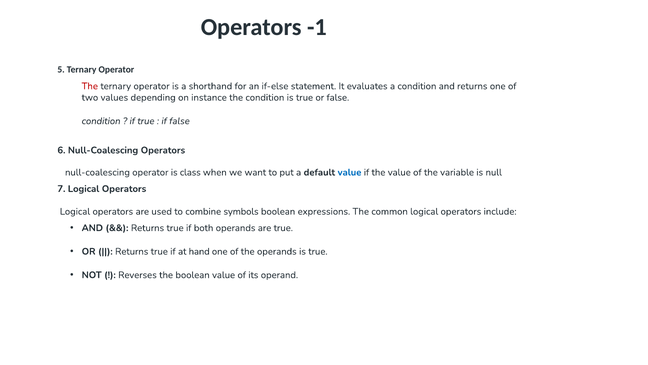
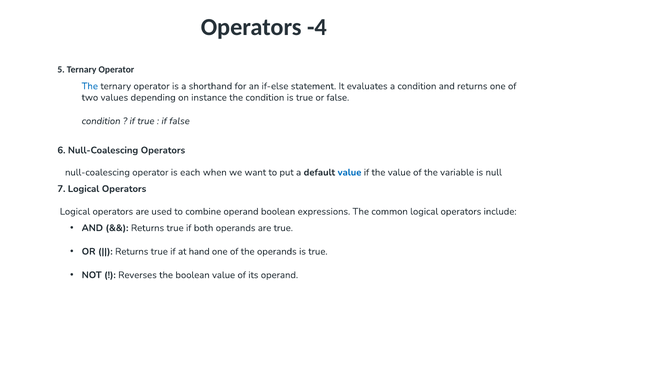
-1: -1 -> -4 (317, 27)
The colour: red -> blue (90, 86)
class: class -> each (190, 172)
combine symbols: symbols -> operand (241, 211)
